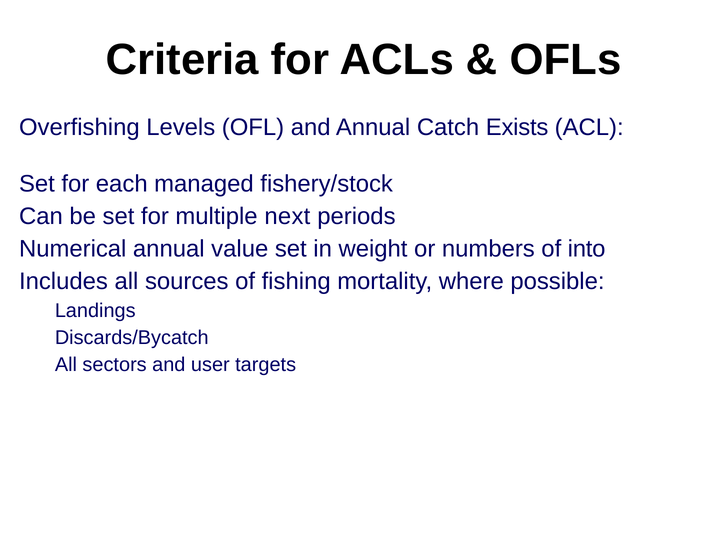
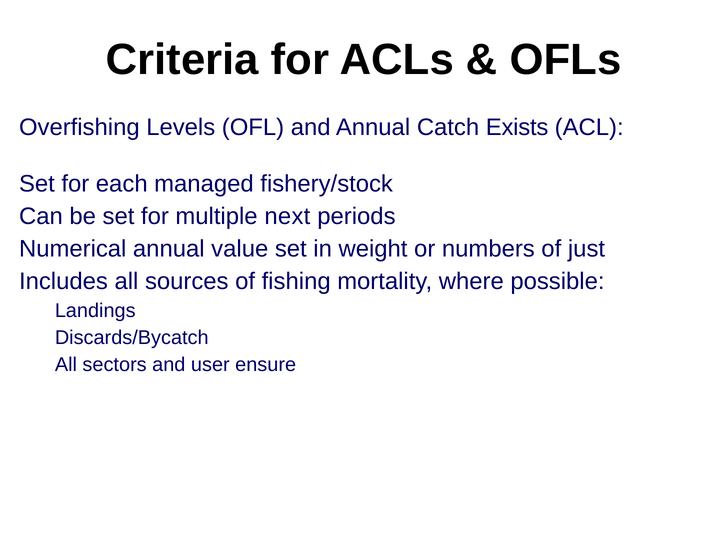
into: into -> just (586, 249)
targets: targets -> ensure (266, 365)
